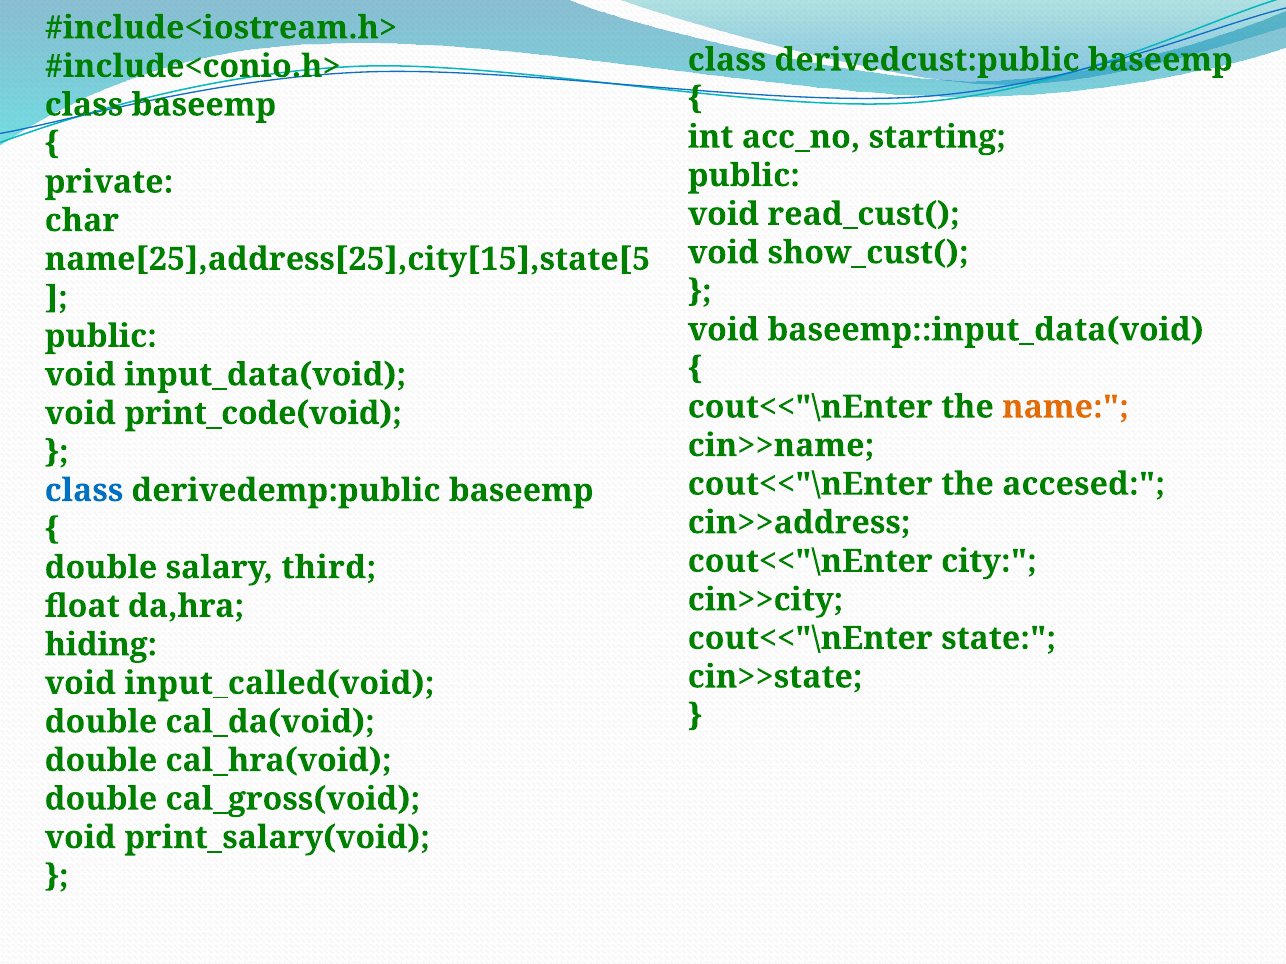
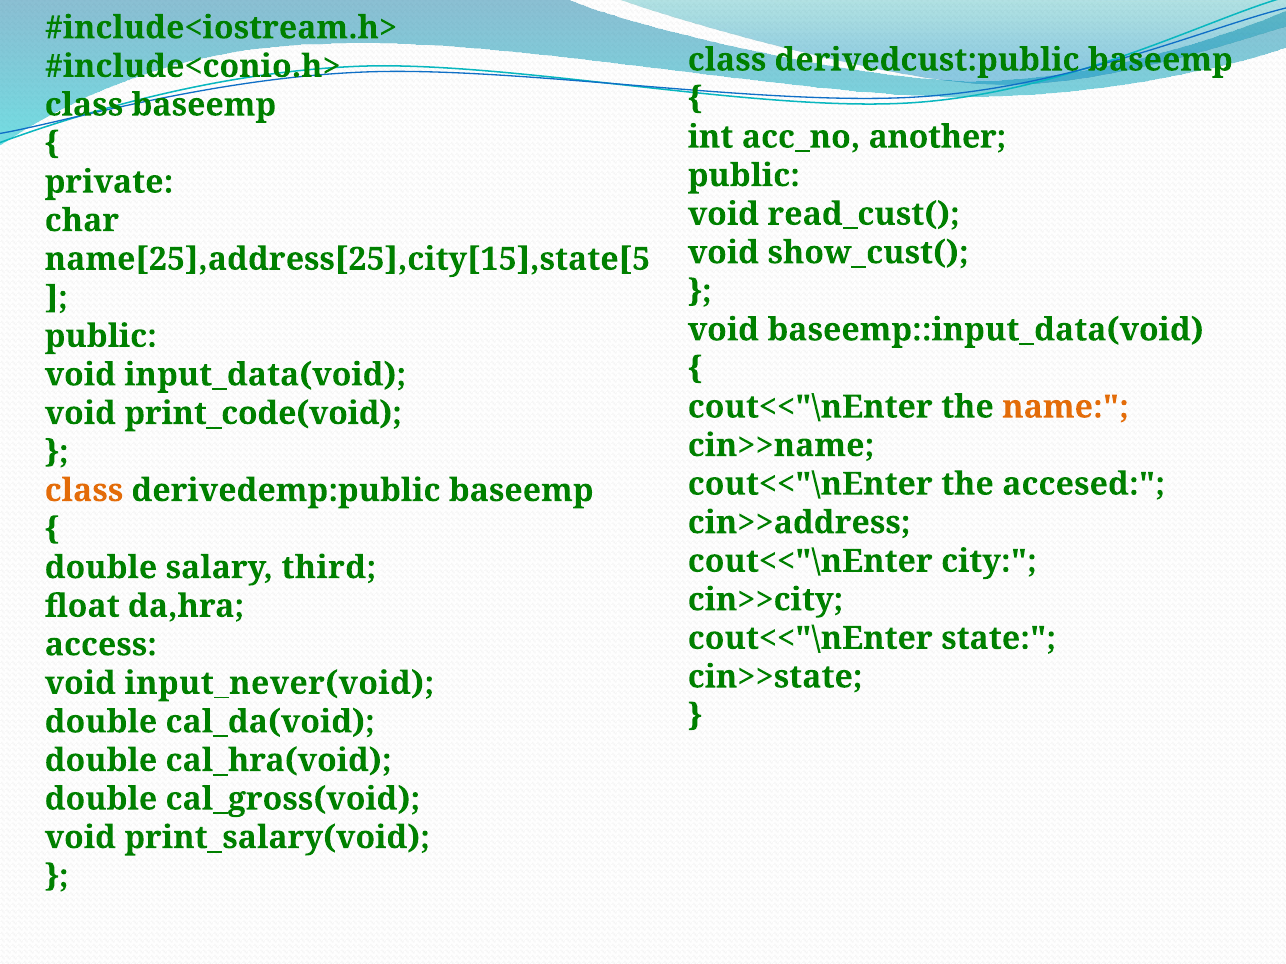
starting: starting -> another (937, 137)
class colour: blue -> orange (84, 491)
hiding: hiding -> access (101, 645)
input_called(void: input_called(void -> input_never(void (279, 684)
